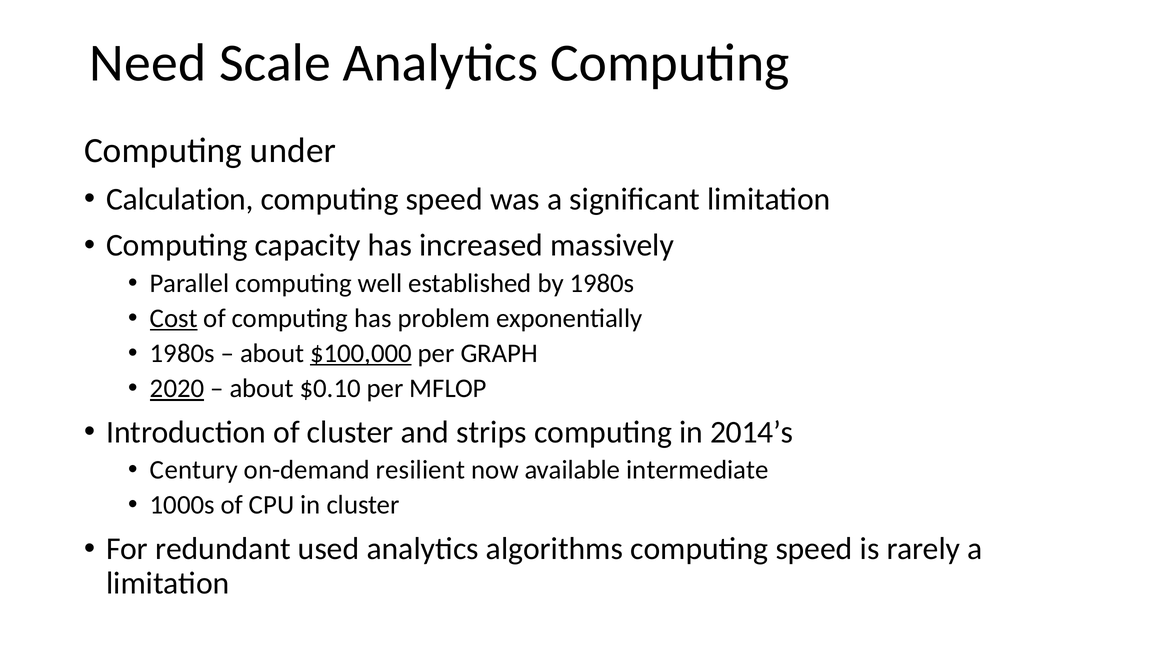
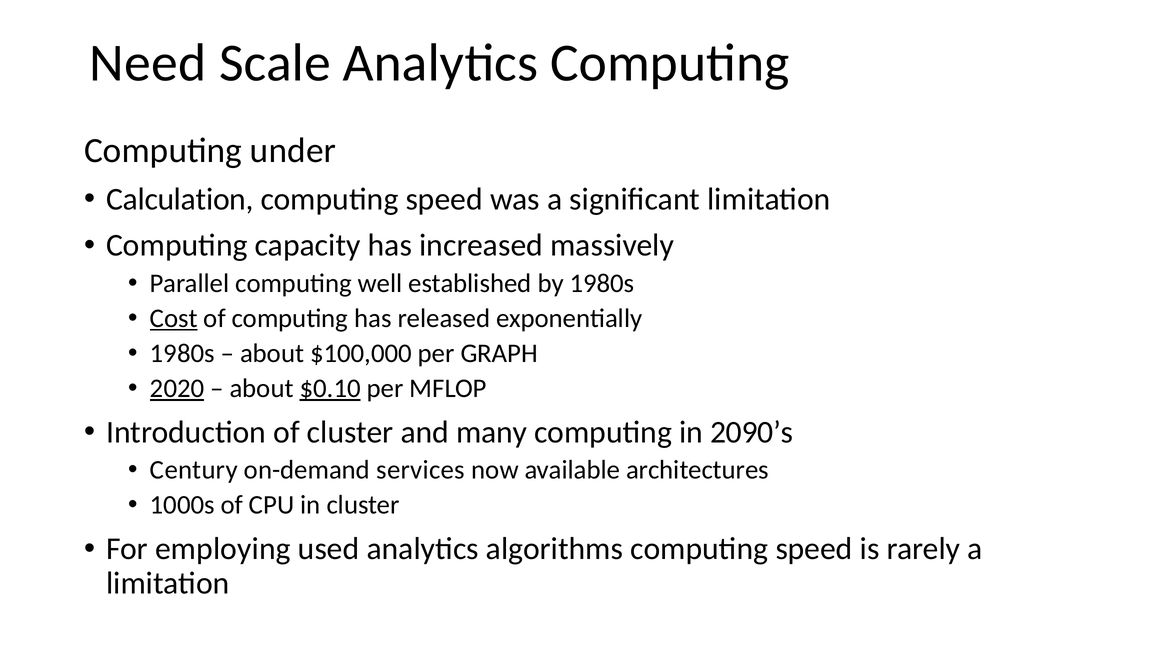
problem: problem -> released (444, 318)
$100,000 underline: present -> none (361, 353)
$0.10 underline: none -> present (330, 388)
strips: strips -> many (492, 432)
2014’s: 2014’s -> 2090’s (752, 432)
resilient: resilient -> services (421, 470)
intermediate: intermediate -> architectures (698, 470)
redundant: redundant -> employing (223, 549)
